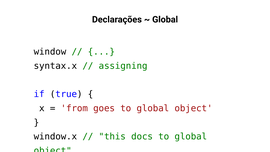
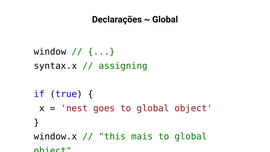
from: from -> nest (74, 108)
docs: docs -> mais (142, 136)
